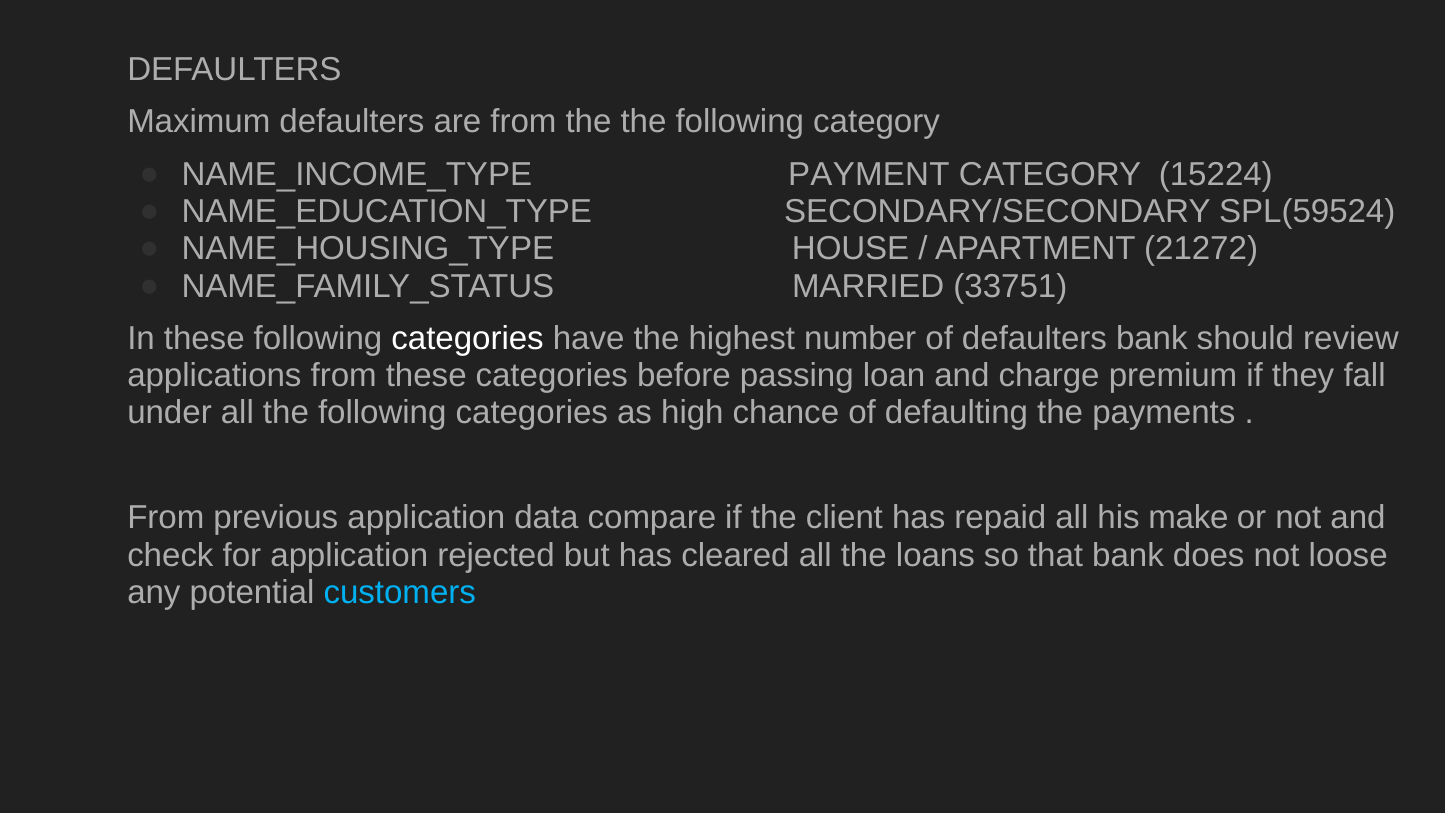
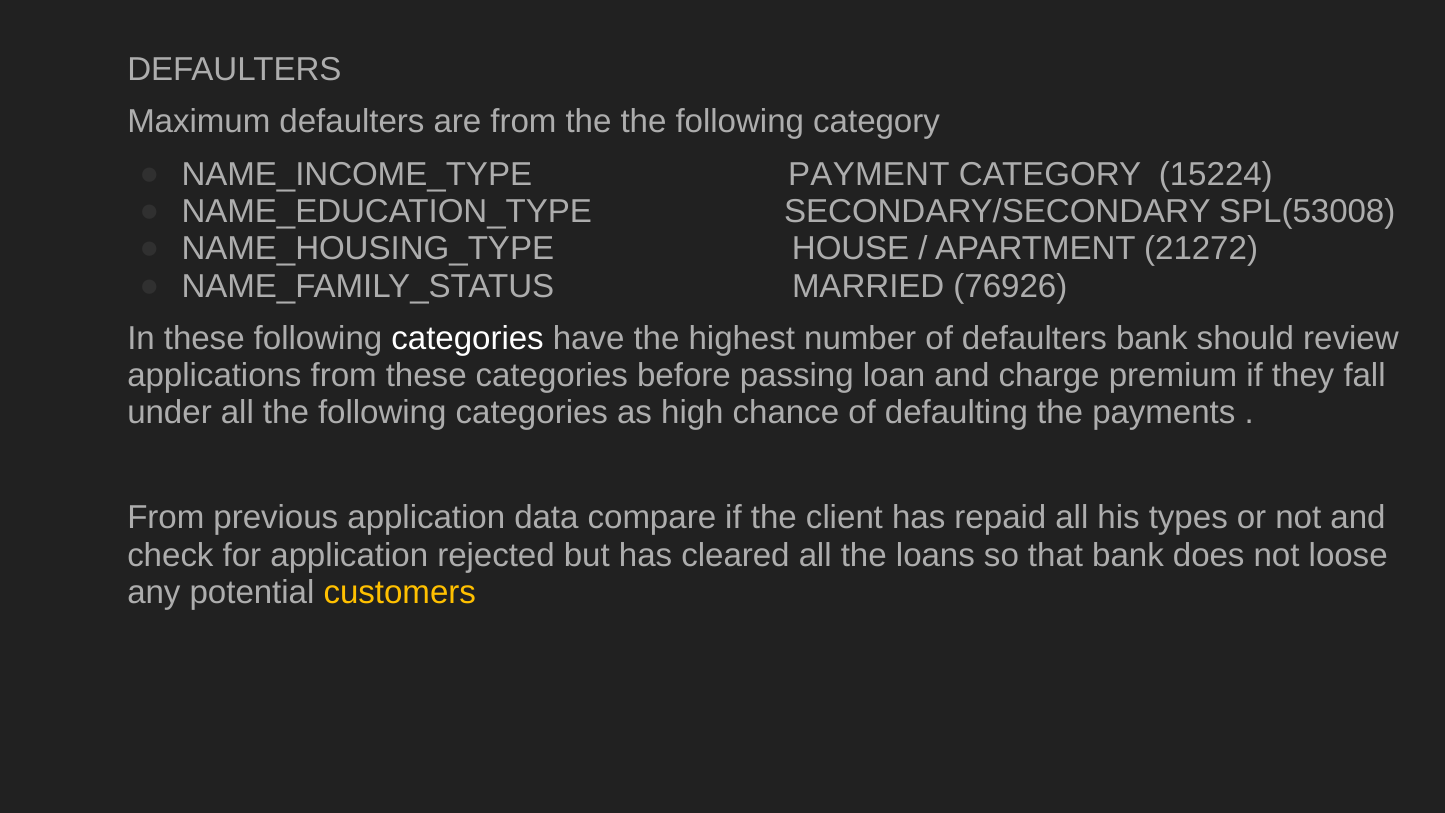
SPL(59524: SPL(59524 -> SPL(53008 (1307, 211)
33751: 33751 -> 76926 (1010, 286)
make: make -> types (1188, 518)
customers colour: light blue -> yellow (400, 592)
